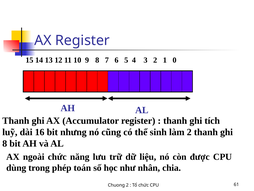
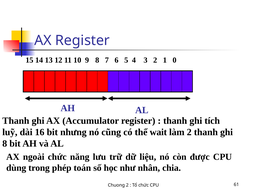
sinh: sinh -> wait (158, 132)
